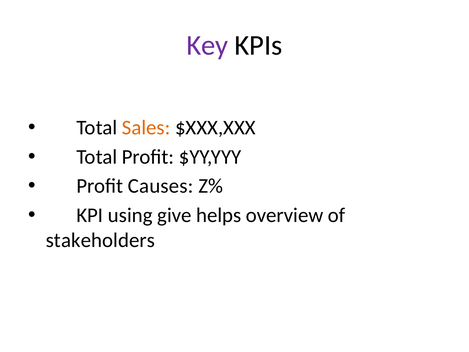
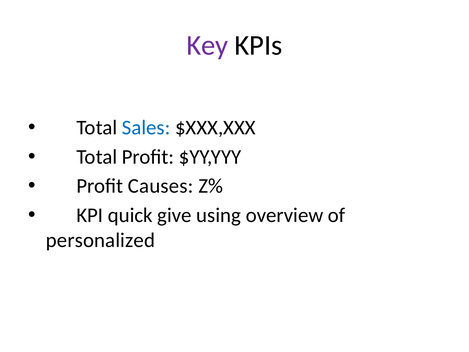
Sales colour: orange -> blue (146, 128)
using: using -> quick (130, 215)
helps: helps -> using (219, 215)
stakeholders: stakeholders -> personalized (100, 240)
